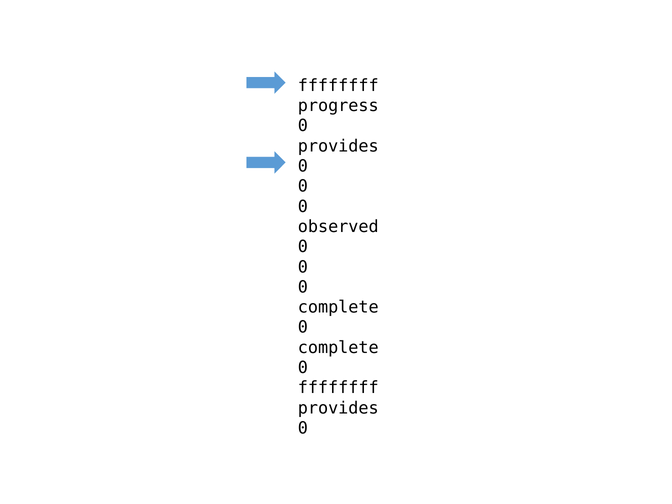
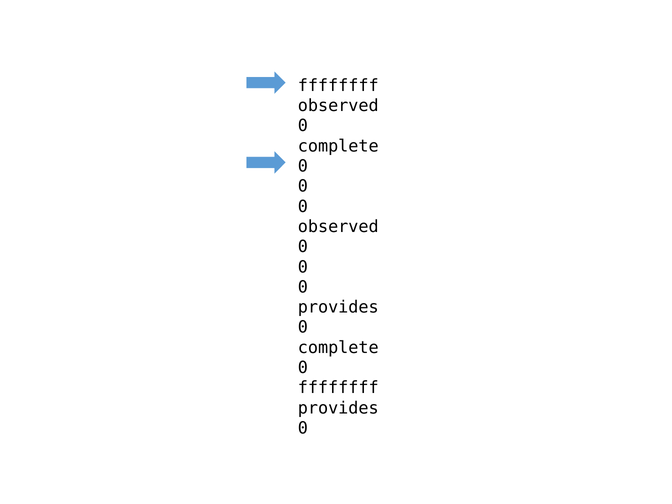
progress: progress -> observed (338, 106)
provides: provides -> complete (338, 146)
complete: complete -> provides (338, 307)
